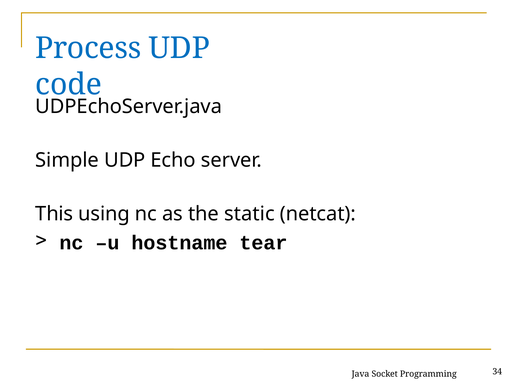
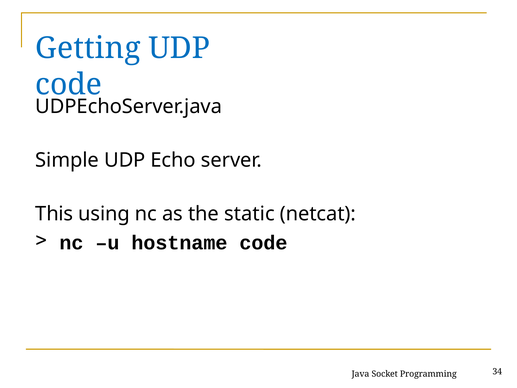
Process: Process -> Getting (88, 48)
hostname tear: tear -> code (264, 243)
